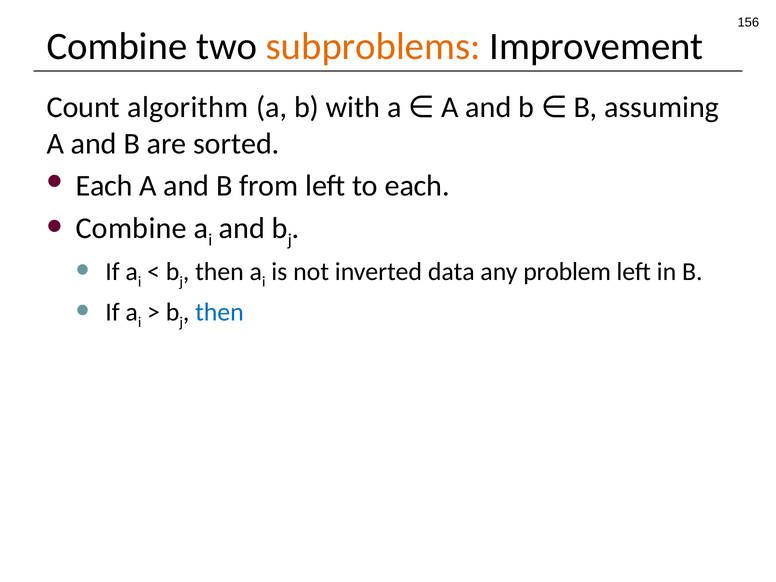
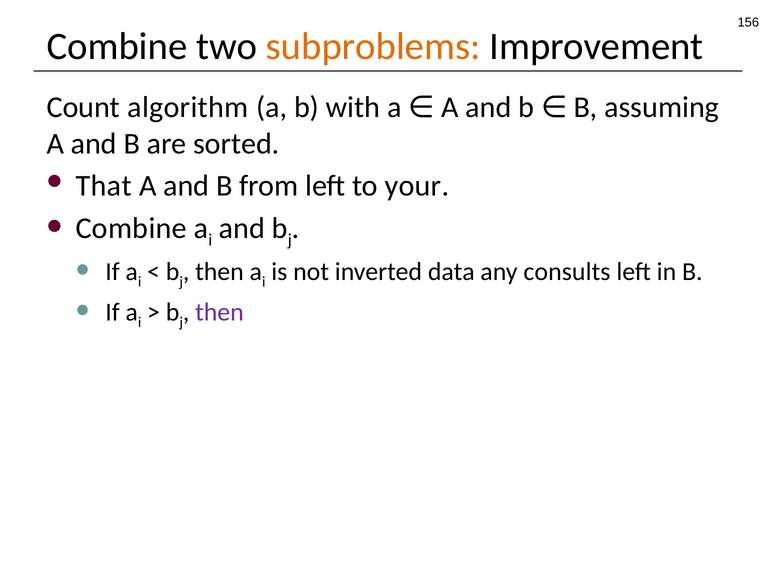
Each: Each -> That (104, 186)
to each: each -> your (417, 186)
problem: problem -> consults (567, 272)
then colour: blue -> purple (219, 312)
